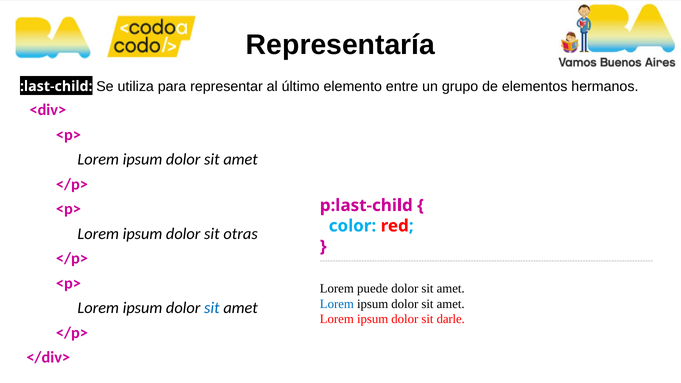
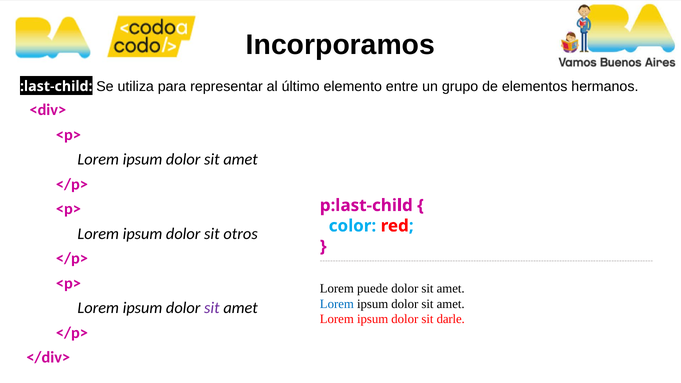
Representaría: Representaría -> Incorporamos (341, 45)
otras: otras -> otros (241, 234)
sit colour: blue -> purple (212, 308)
